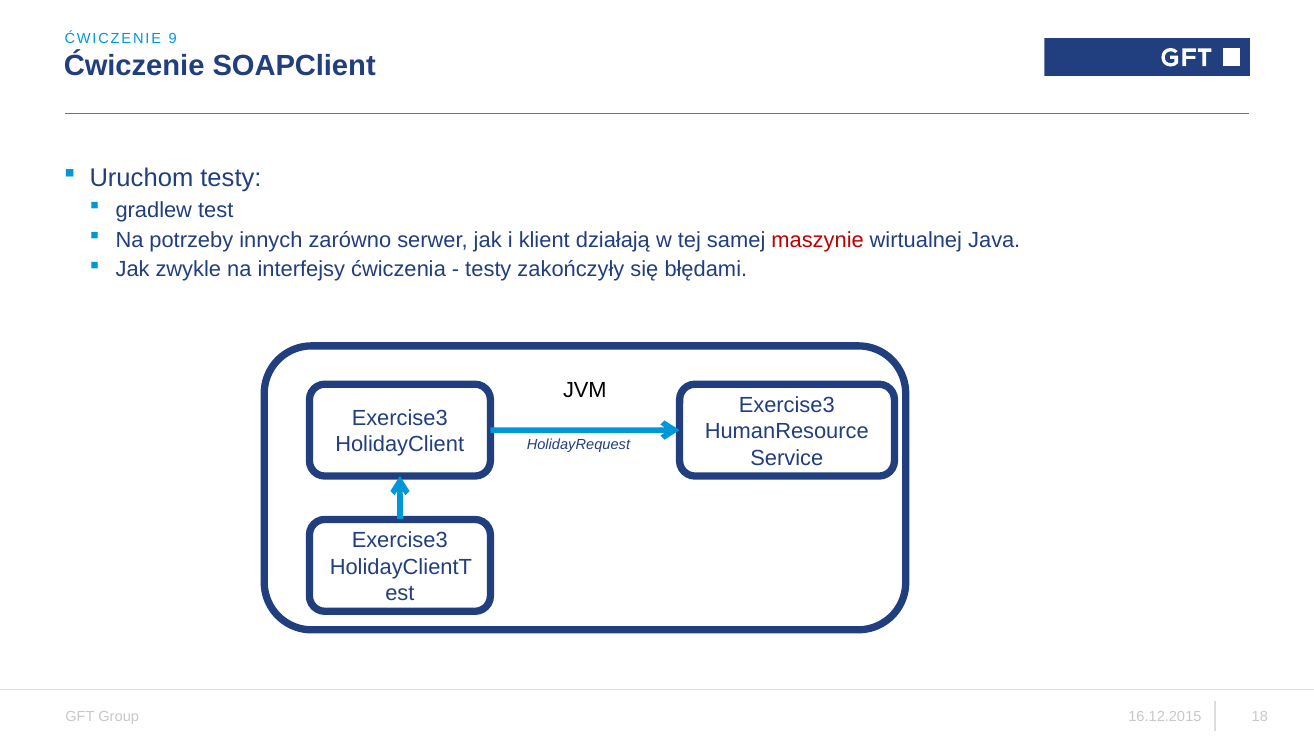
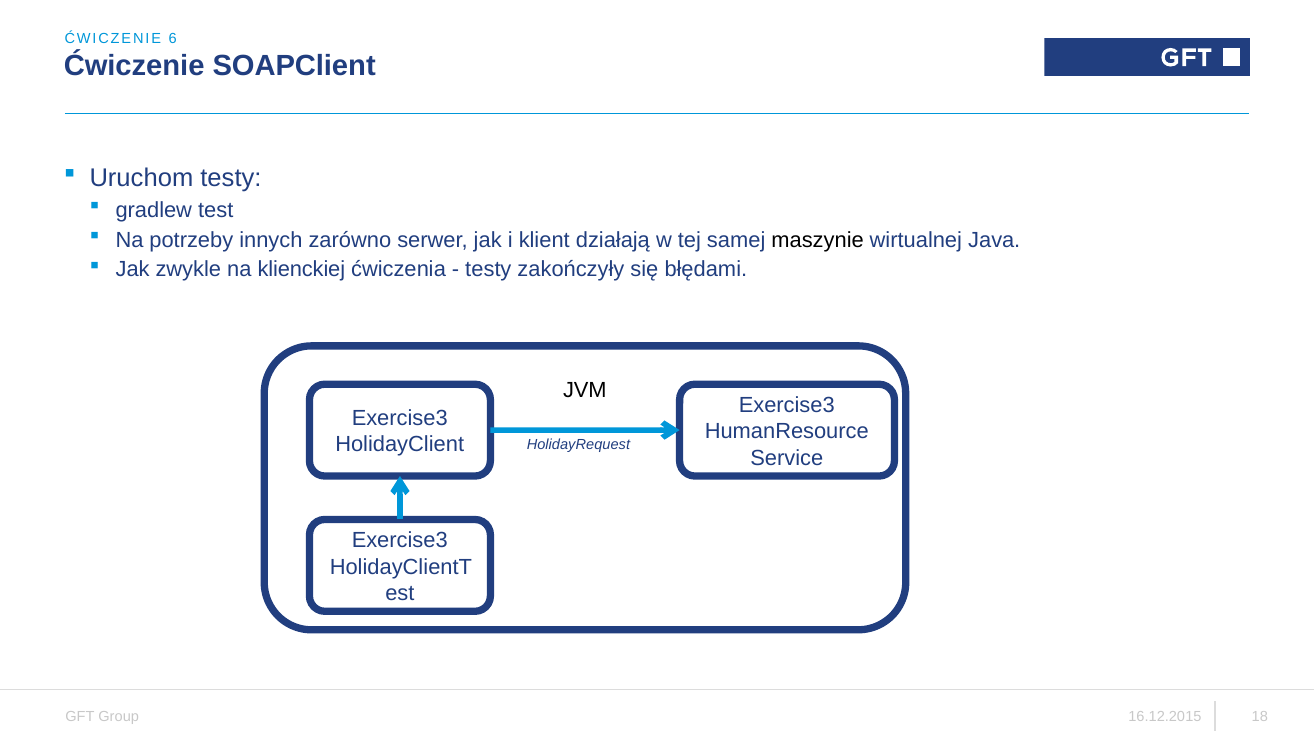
9: 9 -> 6 (173, 39)
maszynie colour: red -> black (818, 240)
interfejsy: interfejsy -> klienckiej (301, 270)
